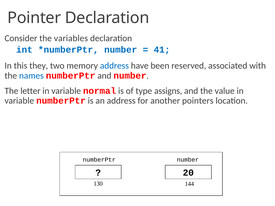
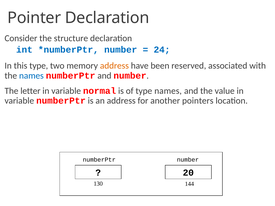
variables: variables -> structure (71, 38)
41: 41 -> 24 (162, 50)
this they: they -> type (39, 66)
address colour: blue -> orange (114, 66)
type assigns: assigns -> names (168, 91)
